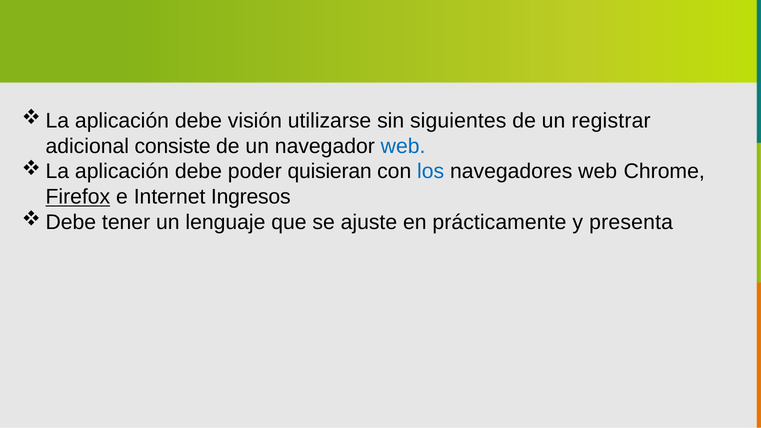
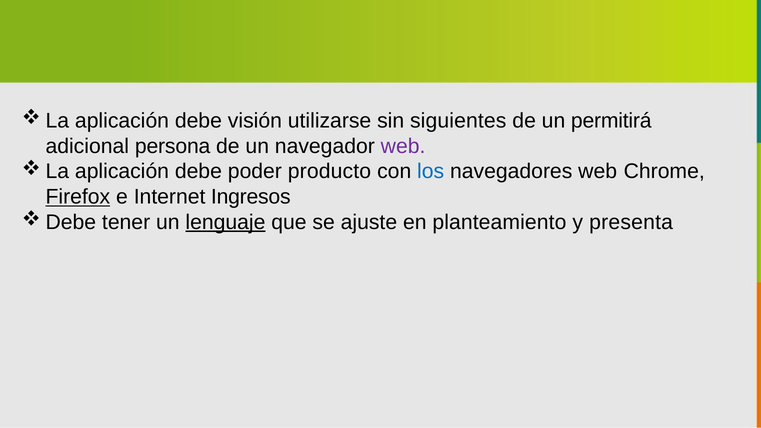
registrar: registrar -> permitirá (611, 121)
consiste: consiste -> persona (173, 146)
web colour: blue -> purple (403, 146)
quisieran: quisieran -> producto (329, 171)
lenguaje underline: none -> present (225, 222)
prácticamente: prácticamente -> planteamiento (499, 222)
